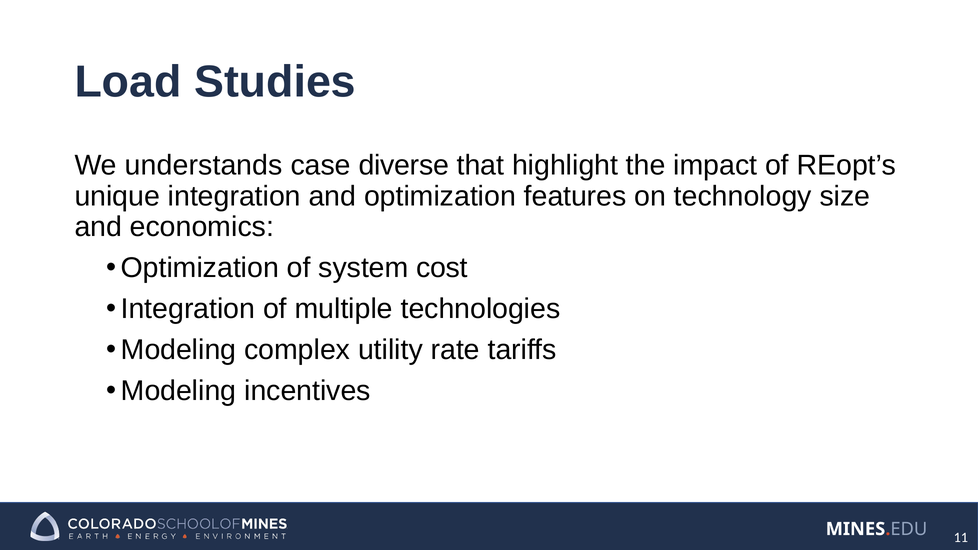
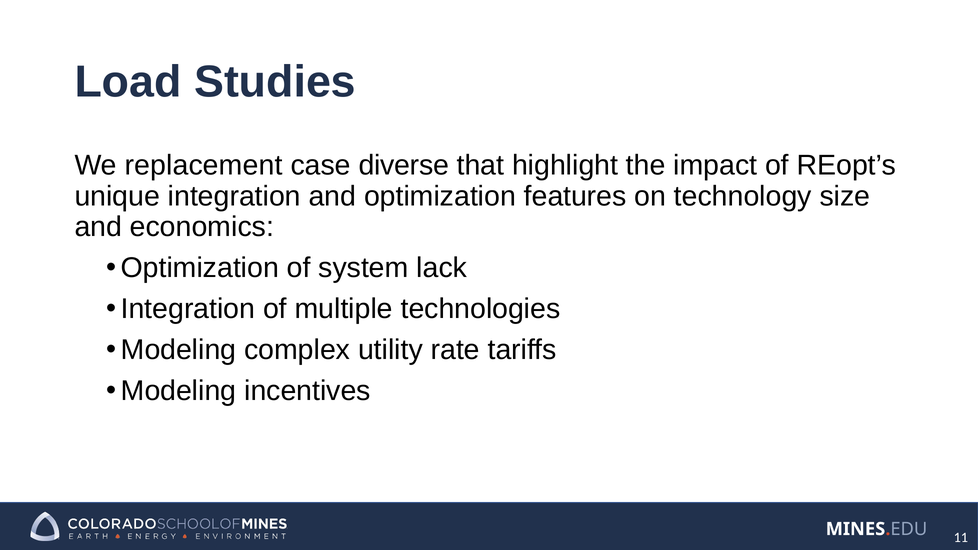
understands: understands -> replacement (204, 165)
cost: cost -> lack (442, 268)
